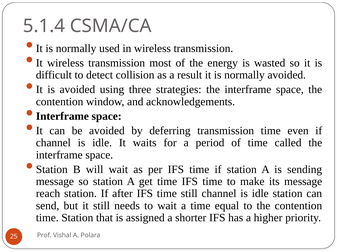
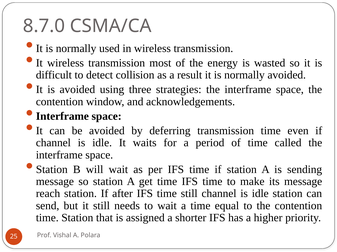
5.1.4: 5.1.4 -> 8.7.0 (44, 26)
